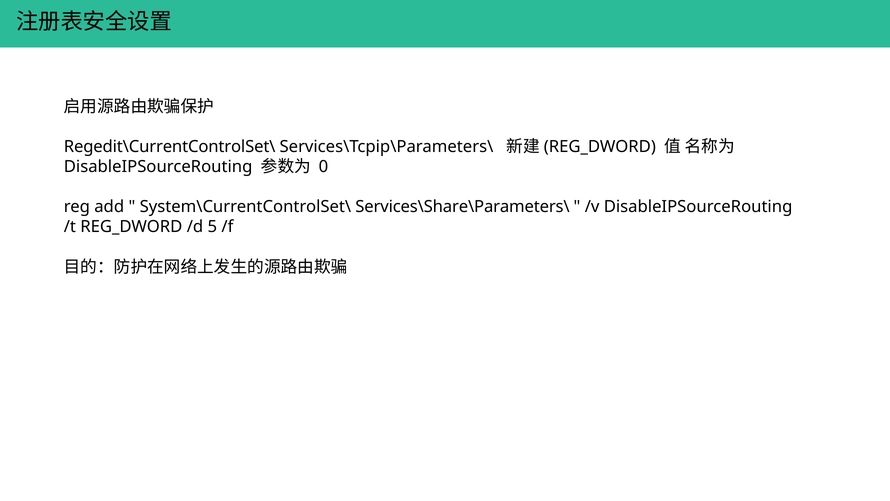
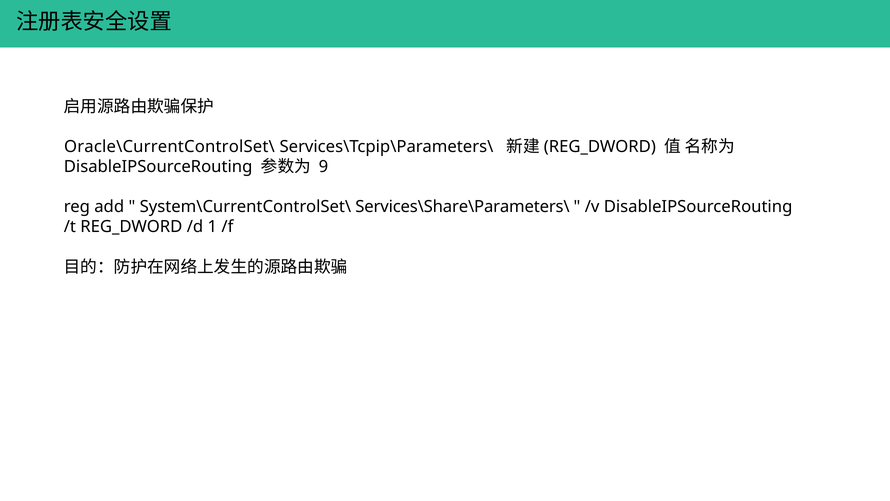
Regedit\CurrentControlSet\: Regedit\CurrentControlSet\ -> Oracle\CurrentControlSet\ (169, 147)
0: 0 -> 9 (323, 167)
5: 5 -> 1 (212, 227)
